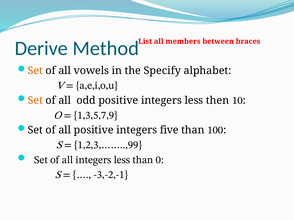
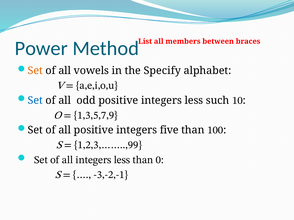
Derive: Derive -> Power (41, 49)
Set colour: orange -> blue (35, 101)
then: then -> such (218, 101)
